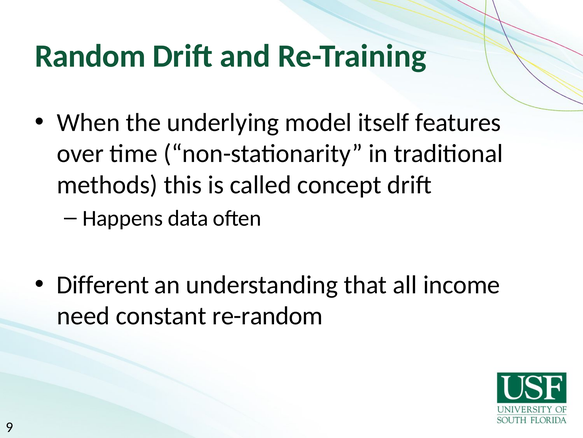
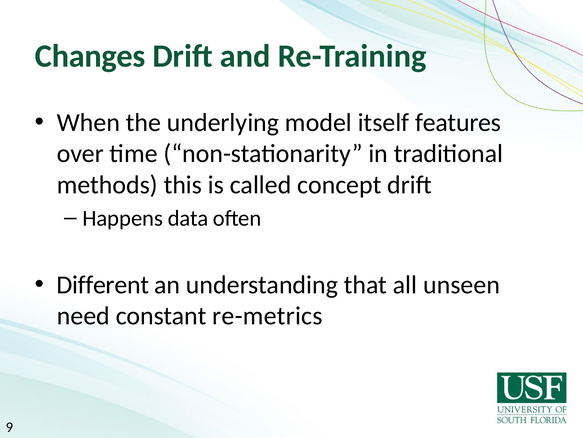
Random: Random -> Changes (90, 56)
income: income -> unseen (462, 284)
re-random: re-random -> re-metrics (267, 315)
